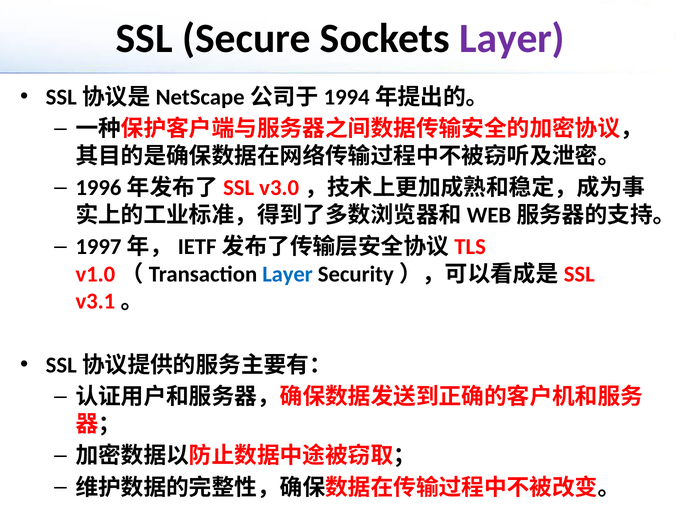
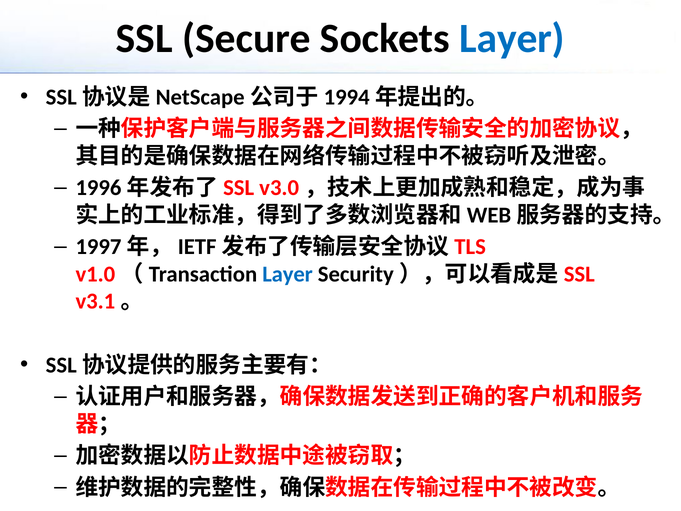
Layer colour: purple -> blue (512, 38)
